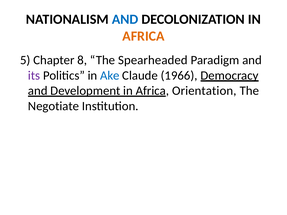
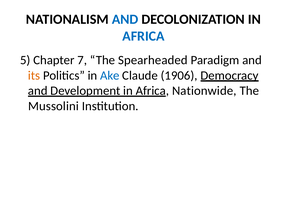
AFRICA colour: orange -> blue (143, 36)
8: 8 -> 7 (82, 60)
its colour: purple -> orange (34, 76)
1966: 1966 -> 1906 (179, 76)
Orientation: Orientation -> Nationwide (204, 91)
Negotiate: Negotiate -> Mussolini (53, 106)
